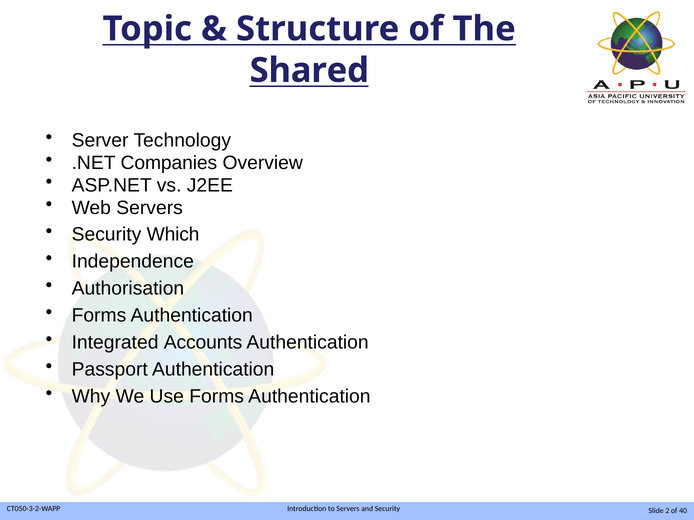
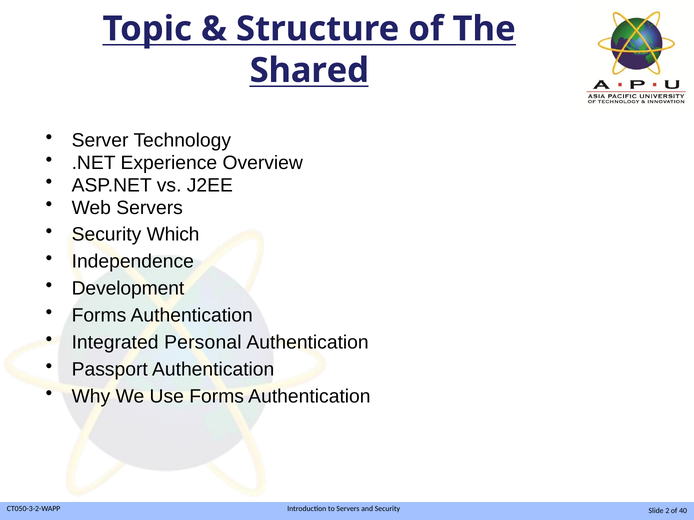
Companies: Companies -> Experience (169, 163)
Authorisation: Authorisation -> Development (128, 289)
Accounts: Accounts -> Personal (203, 343)
